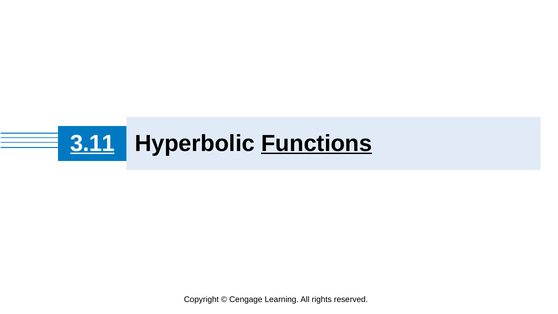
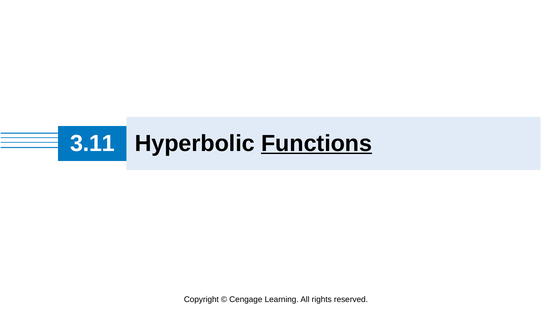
3.11 underline: present -> none (93, 143)
